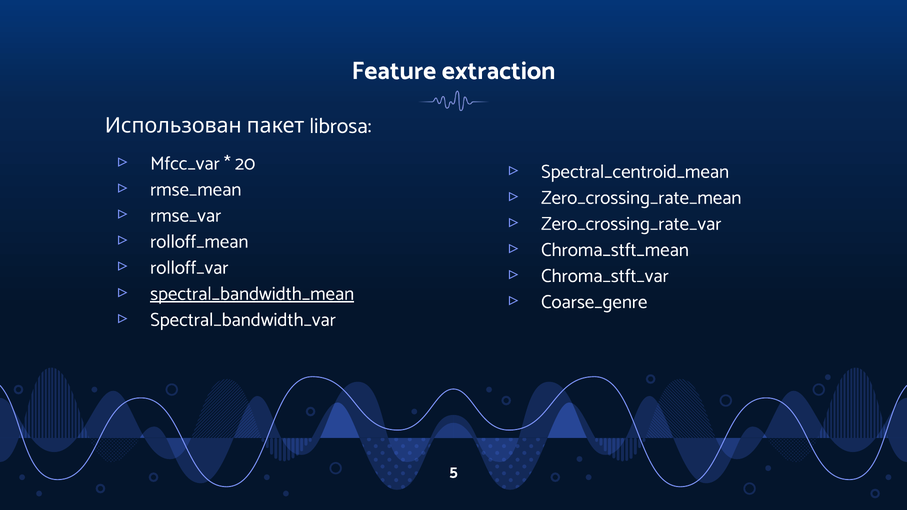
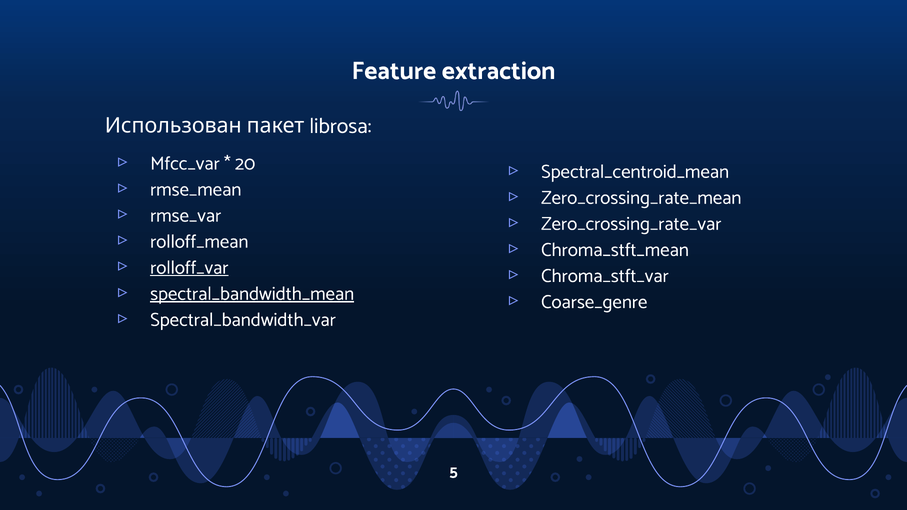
rolloff_var underline: none -> present (189, 268)
